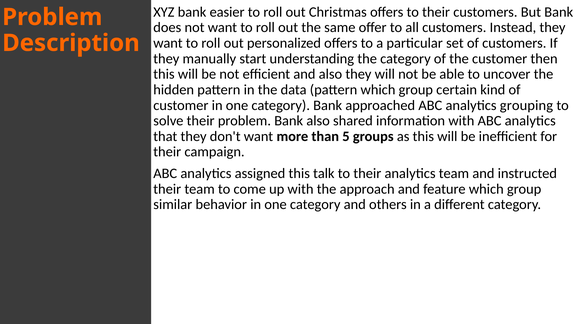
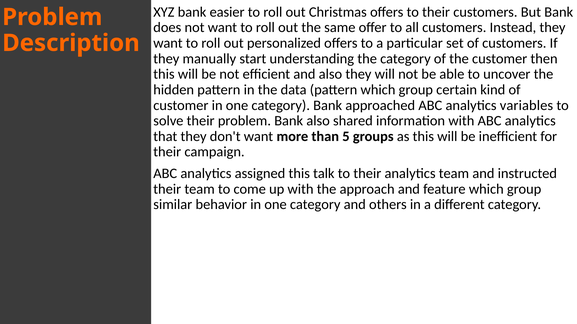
grouping: grouping -> variables (526, 105)
